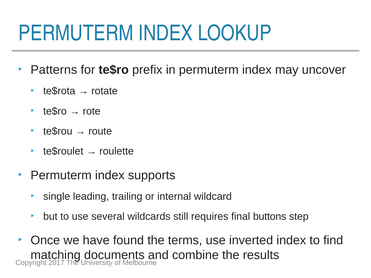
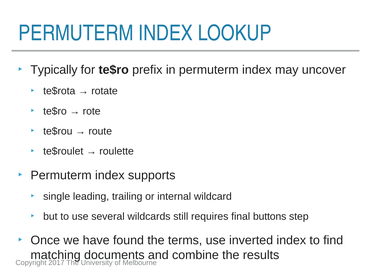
Patterns: Patterns -> Typically (54, 70)
